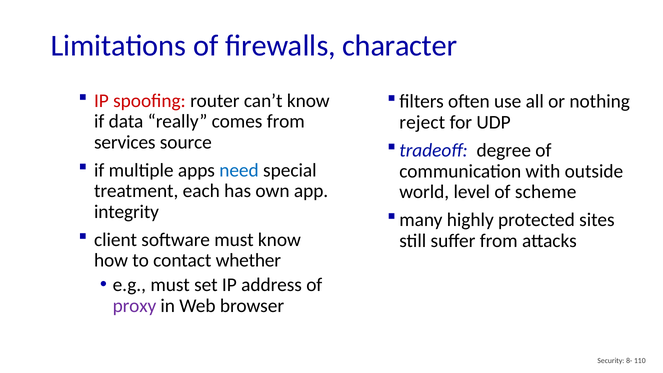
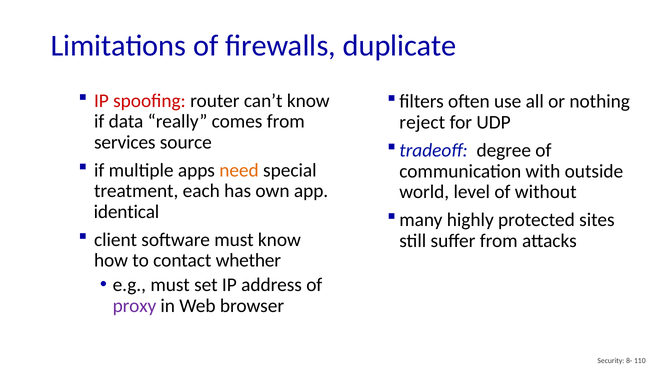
character: character -> duplicate (400, 46)
need colour: blue -> orange (239, 170)
scheme: scheme -> without (546, 192)
integrity: integrity -> identical (127, 212)
